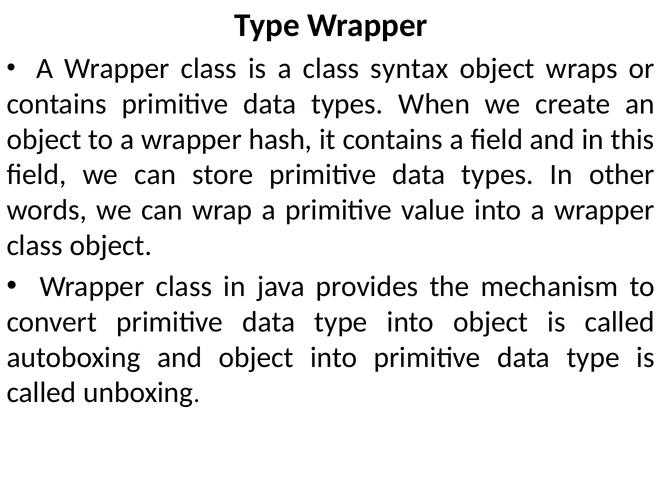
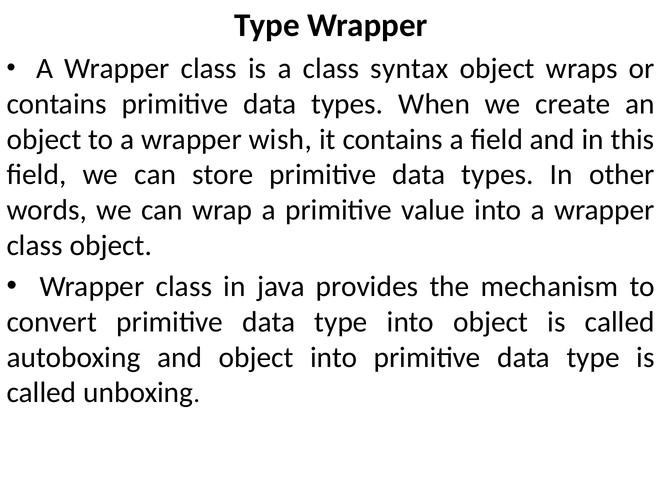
hash: hash -> wish (280, 139)
